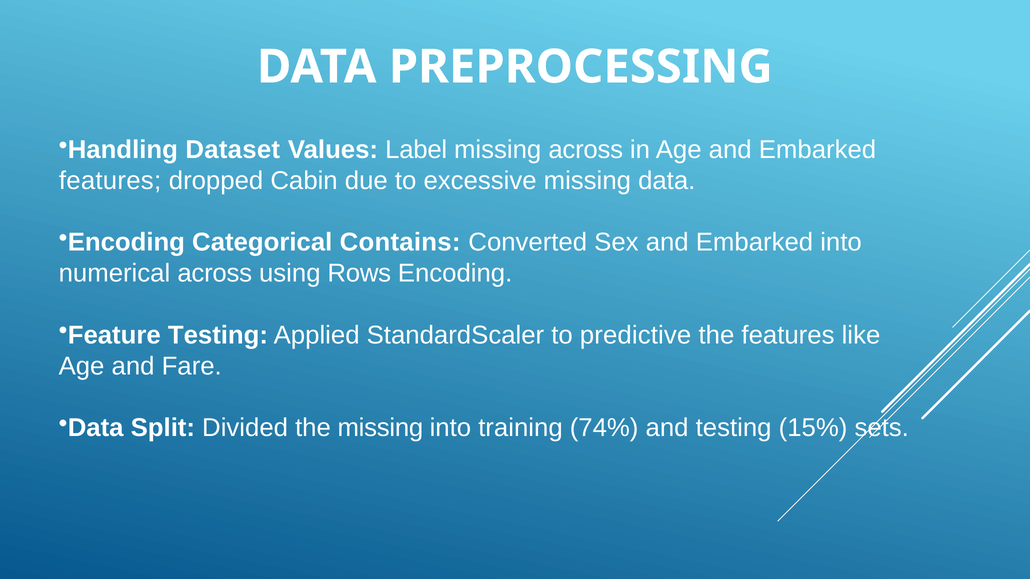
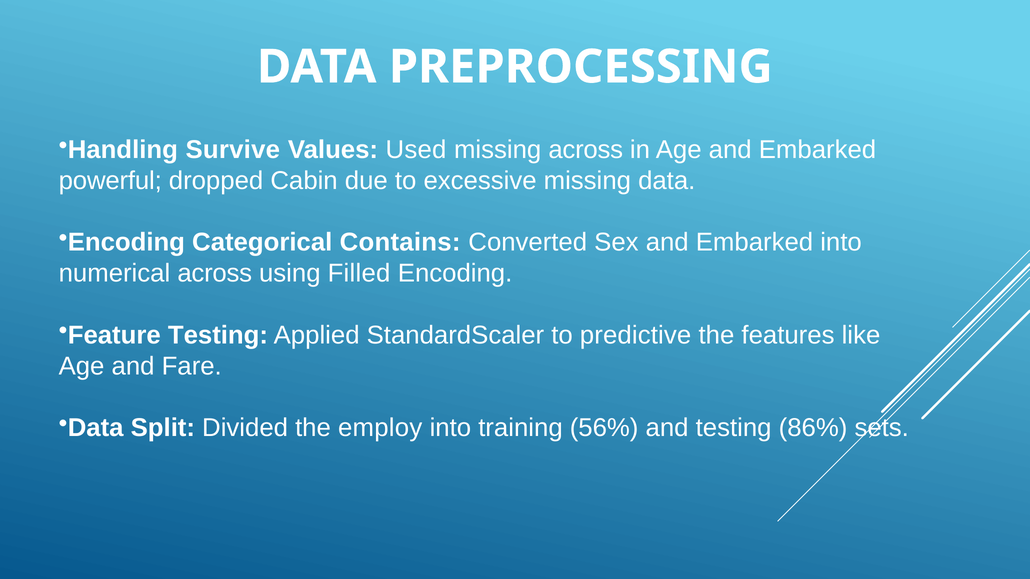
Dataset: Dataset -> Survive (233, 150)
Label: Label -> Used (416, 150)
features: features -> powerful (110, 181)
Rows: Rows -> Filled (359, 274)
the missing: missing -> employ (380, 428)
74%: 74% -> 56% (604, 428)
15%: 15% -> 86% (813, 428)
